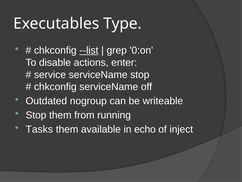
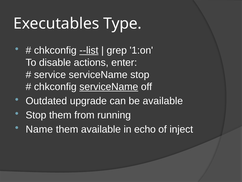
0:on: 0:on -> 1:on (141, 50)
serviceName underline: none -> present (109, 87)
nogroup: nogroup -> upgrade (88, 101)
be writeable: writeable -> available (163, 101)
Tasks: Tasks -> Name (39, 129)
